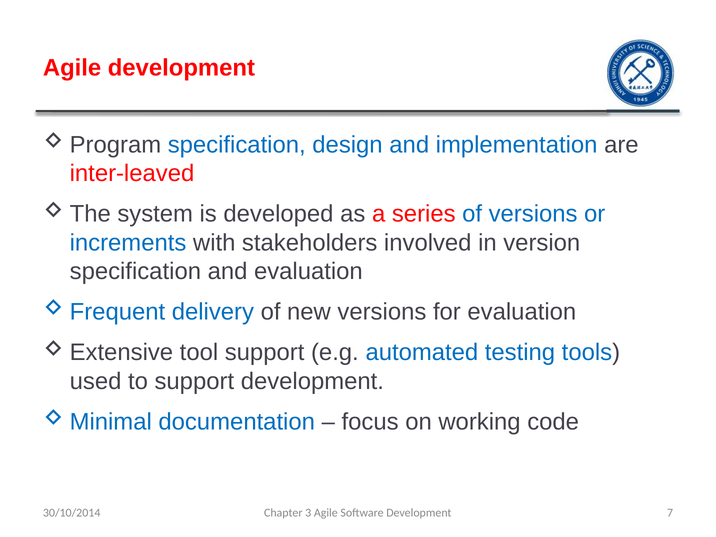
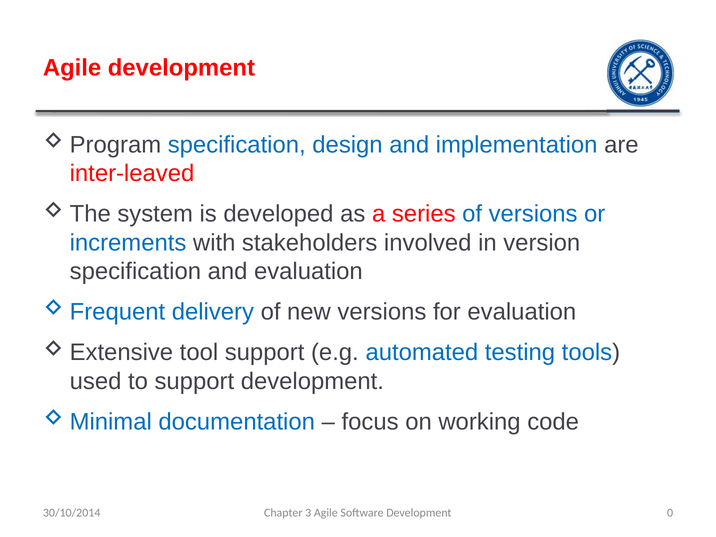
7: 7 -> 0 (670, 513)
